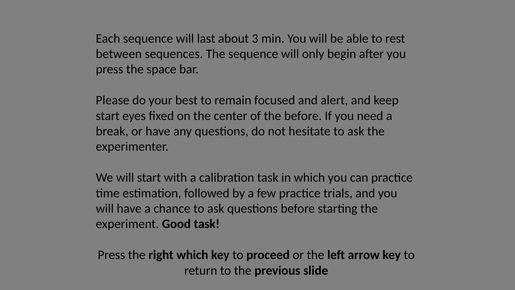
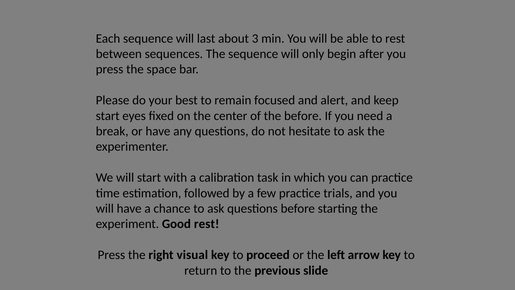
Good task: task -> rest (207, 224)
right which: which -> visual (192, 255)
